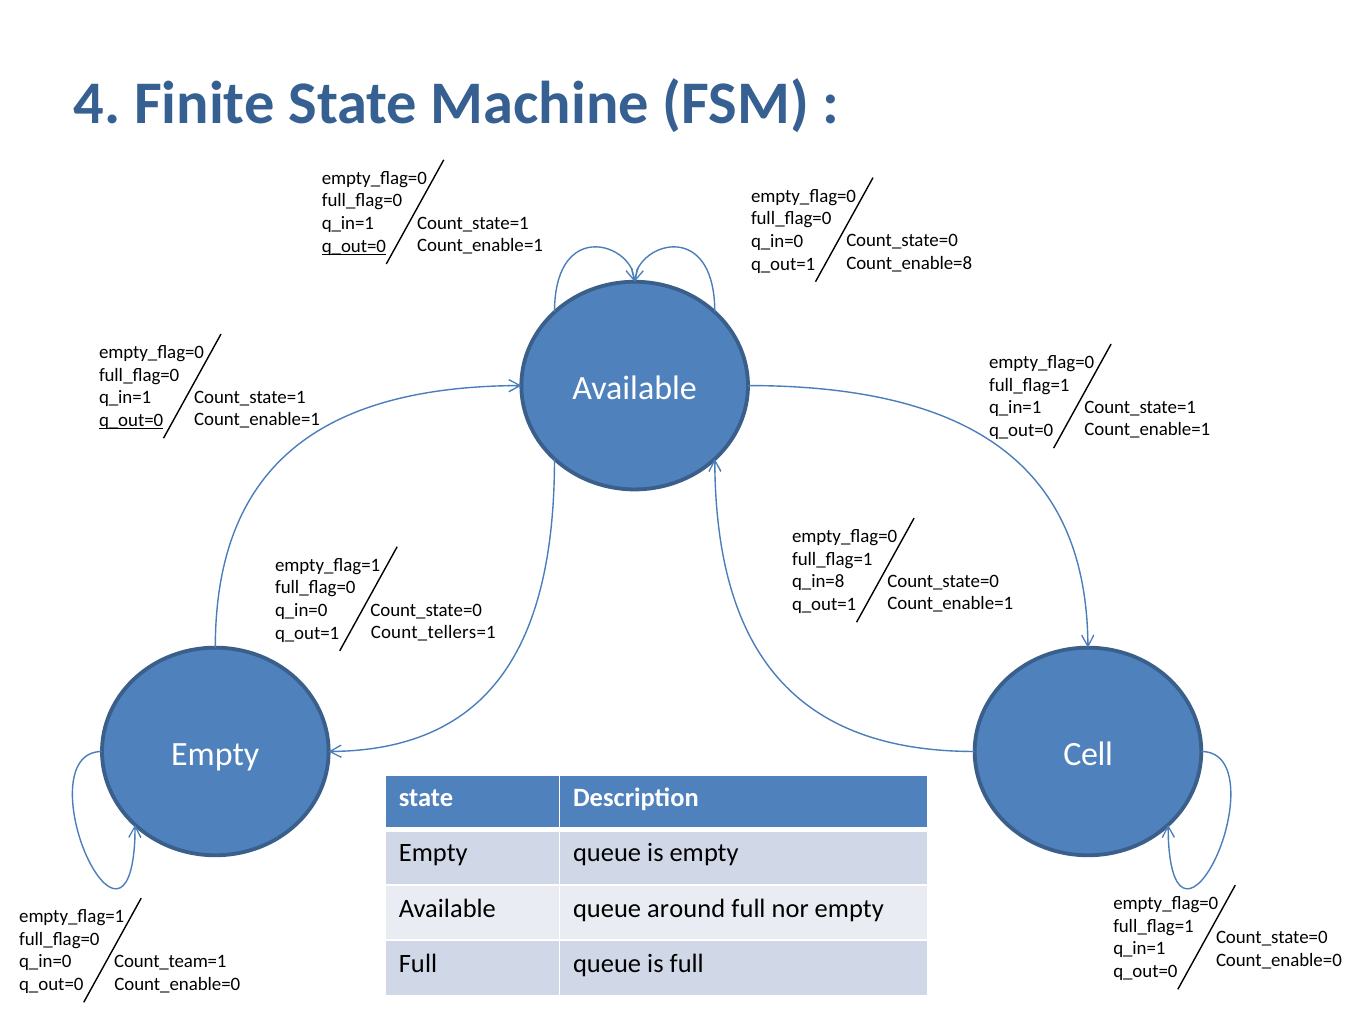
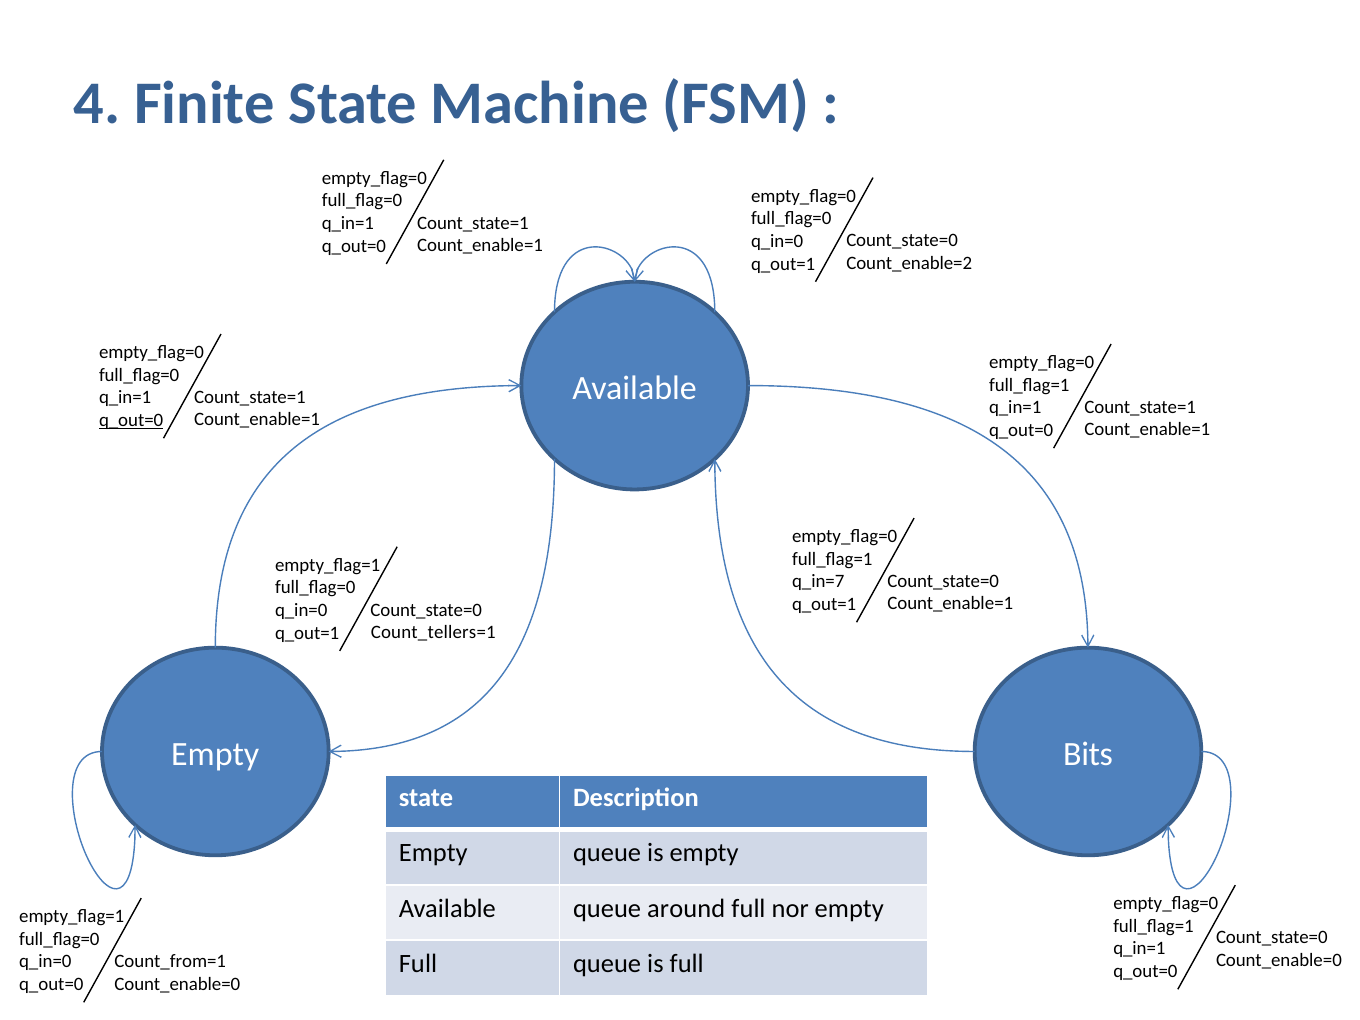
q_out=0 underline: present -> none (354, 246)
Count_enable=8: Count_enable=8 -> Count_enable=2 (909, 263)
q_in=8: q_in=8 -> q_in=7 (818, 582)
Cell: Cell -> Bits (1088, 754)
Count_team=1: Count_team=1 -> Count_from=1 (170, 961)
